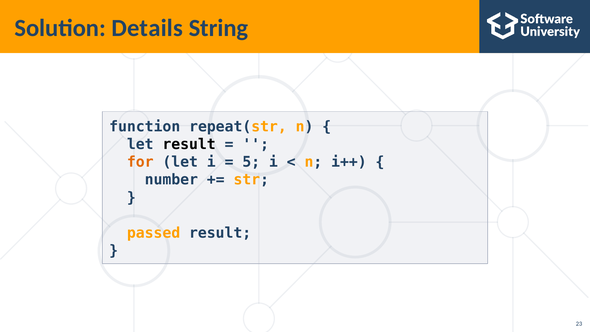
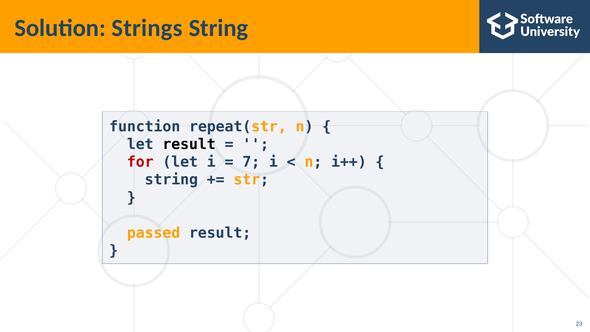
Details: Details -> Strings (147, 28)
for colour: orange -> red (140, 162)
5: 5 -> 7 (251, 162)
number: number -> string (171, 180)
